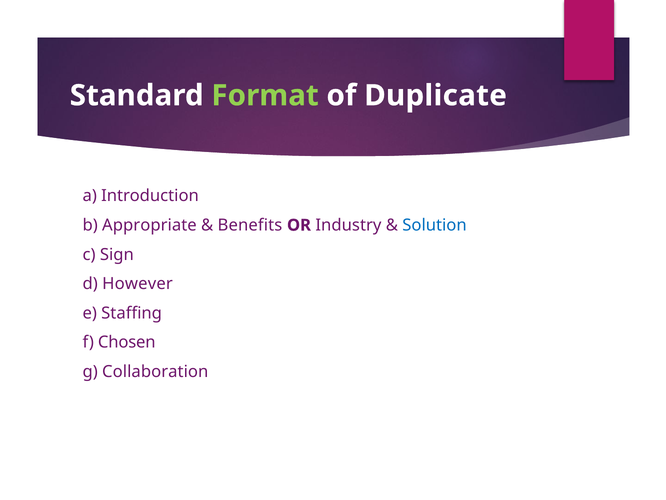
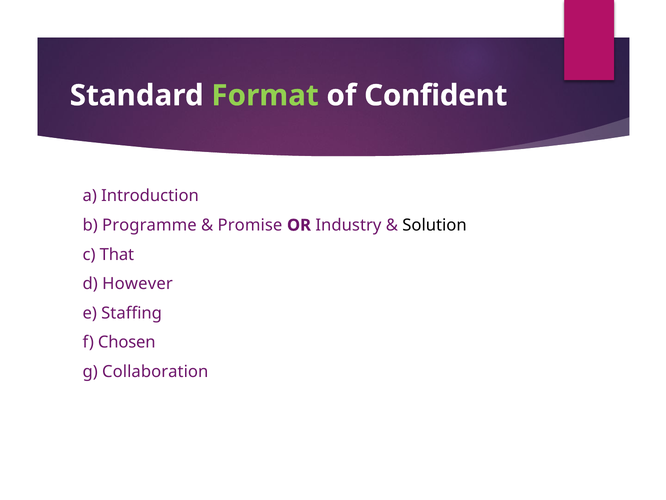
Duplicate: Duplicate -> Confident (436, 95)
Appropriate: Appropriate -> Programme (149, 225)
Benefits: Benefits -> Promise (250, 225)
Solution colour: blue -> black (435, 225)
Sign: Sign -> That (117, 254)
